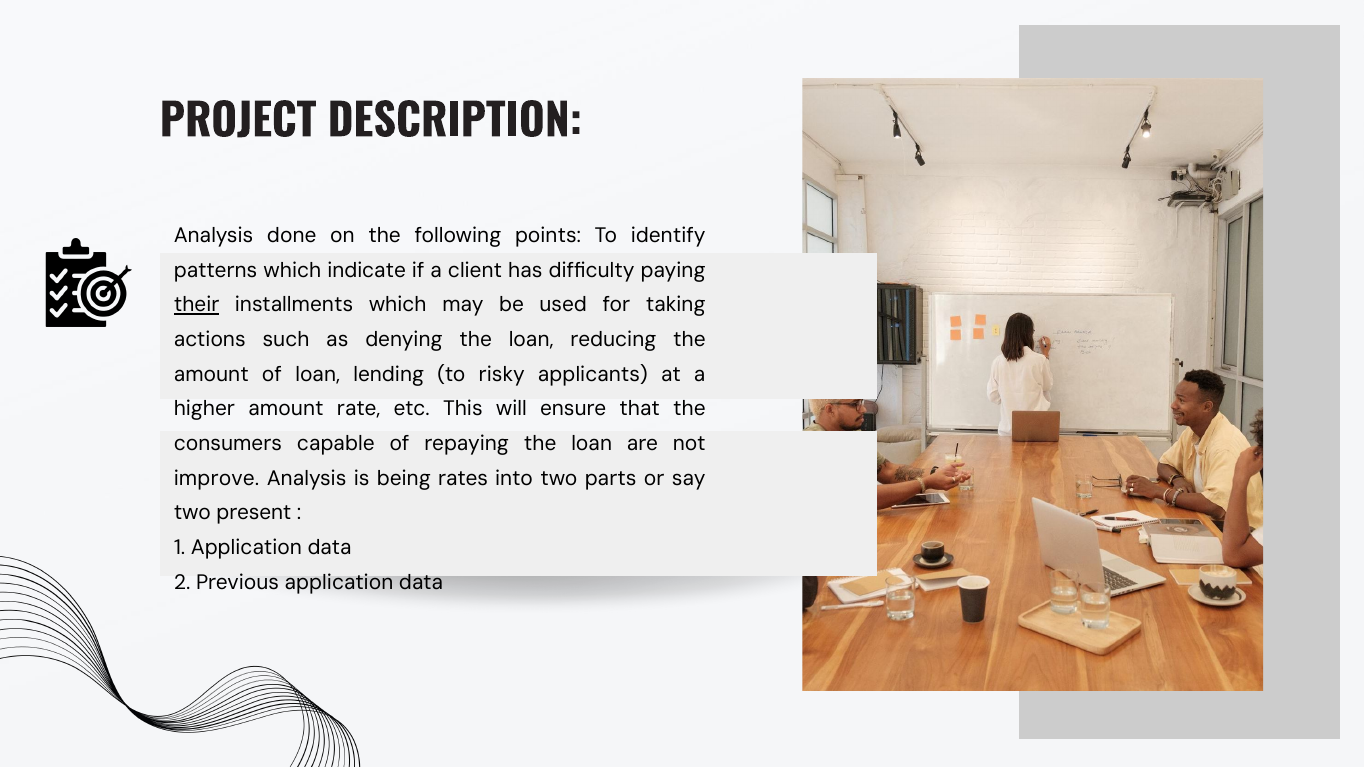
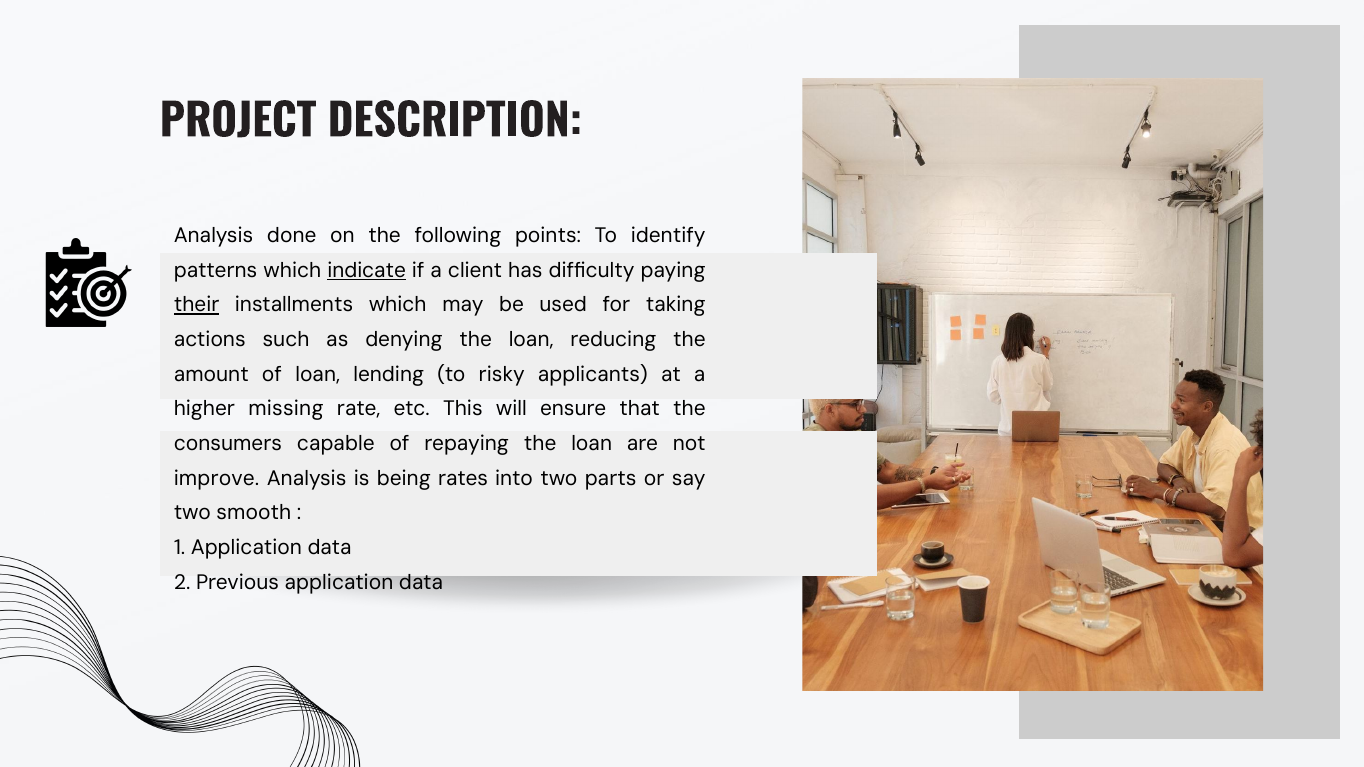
indicate underline: none -> present (367, 270)
higher amount: amount -> missing (286, 409)
present: present -> smooth (254, 513)
